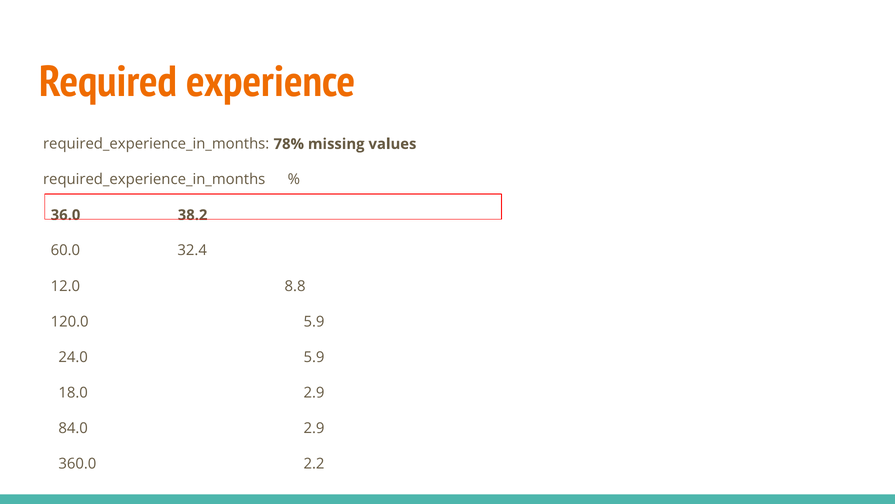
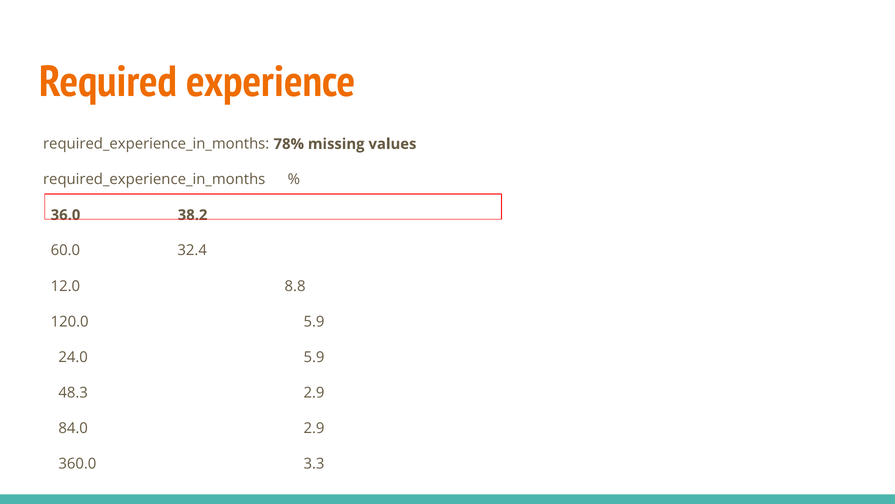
18.0: 18.0 -> 48.3 (73, 392)
2.2: 2.2 -> 3.3 (314, 463)
